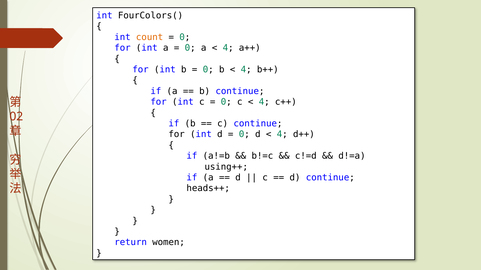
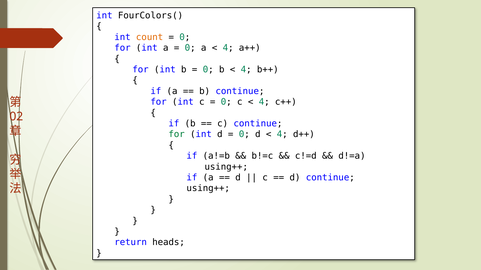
for colour: black -> green (177, 135)
heads++: heads++ -> using++ (208, 189)
women: women -> heads (169, 243)
